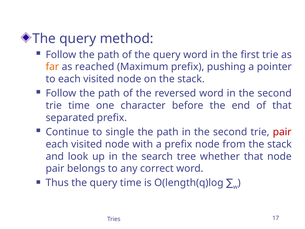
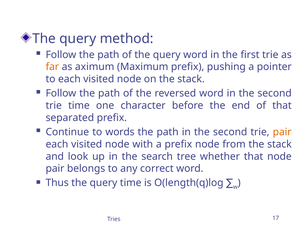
reached: reached -> aximum (95, 67)
single: single -> words (120, 132)
pair colour: red -> orange (282, 132)
